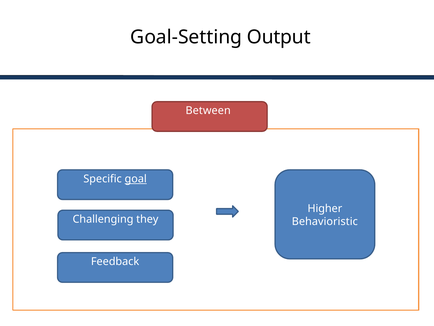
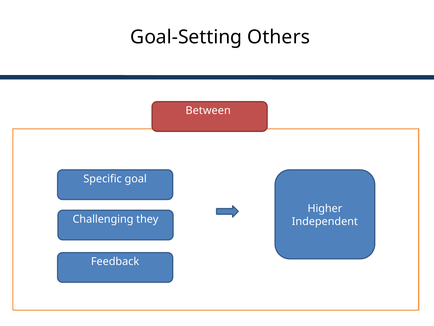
Output: Output -> Others (279, 37)
goal underline: present -> none (136, 179)
Behavioristic: Behavioristic -> Independent (325, 221)
